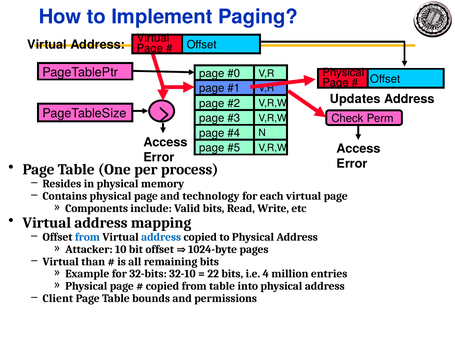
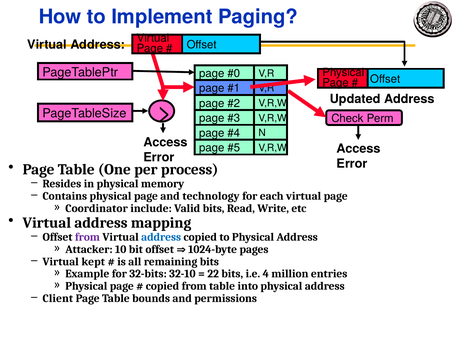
Updates: Updates -> Updated (355, 99)
Components: Components -> Coordinator (97, 209)
from colour: blue -> purple (87, 237)
than: than -> kept (93, 262)
